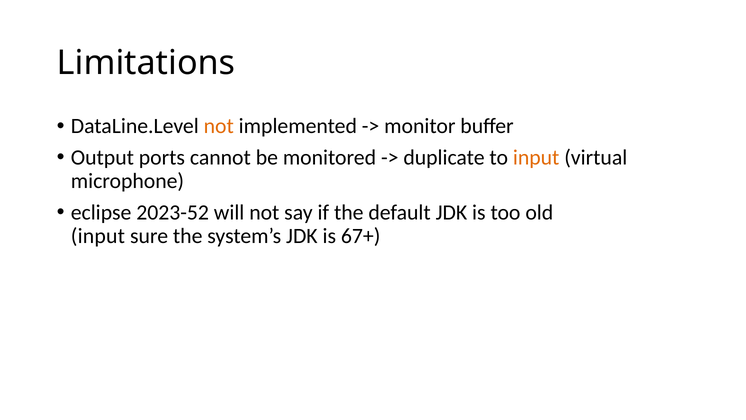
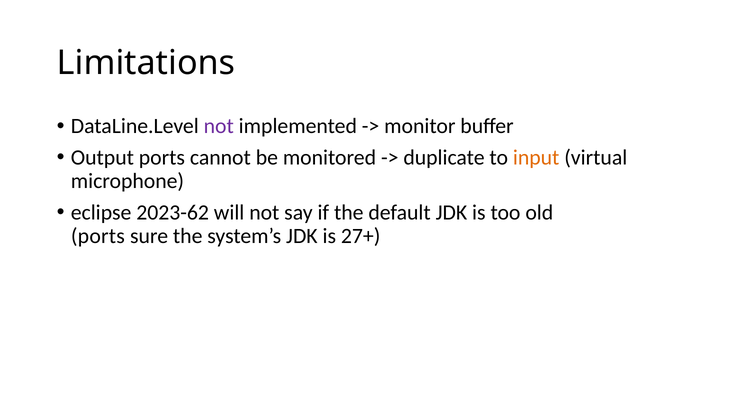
not colour: orange -> purple (219, 126)
2023-52: 2023-52 -> 2023-62 (173, 212)
input: input -> ports (98, 236)
67+: 67+ -> 27+ (361, 236)
